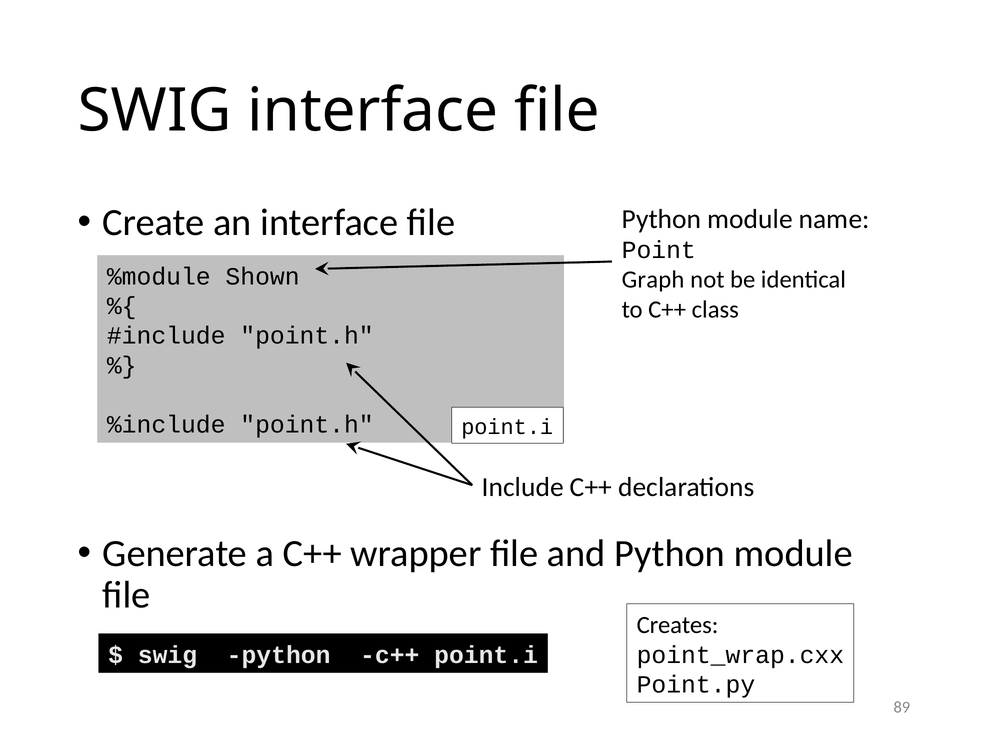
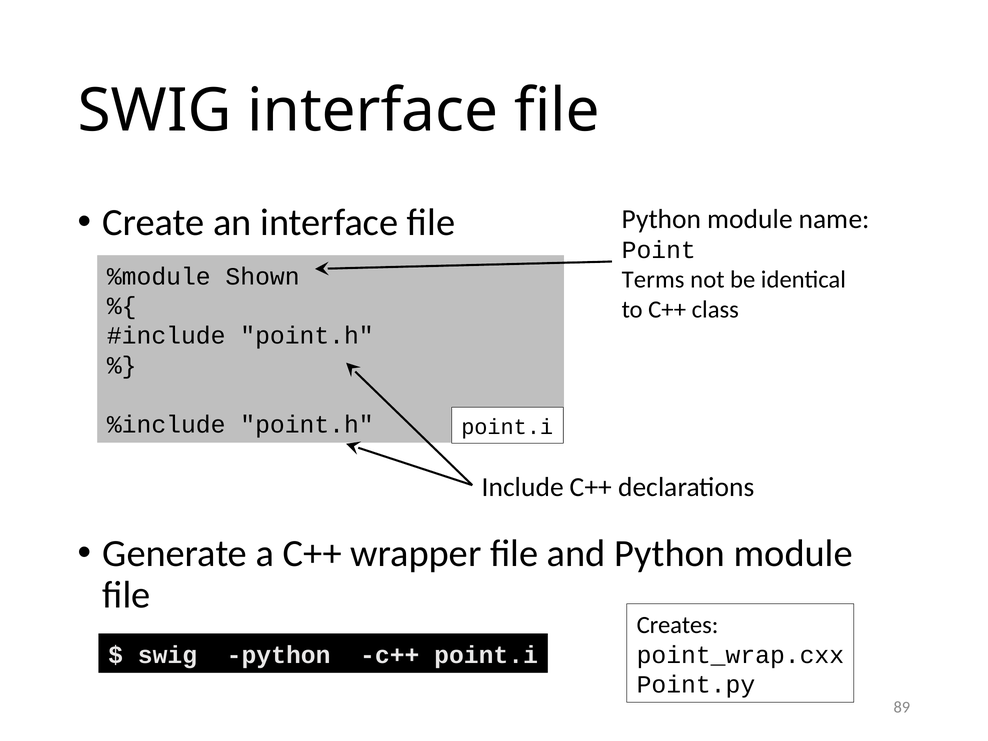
Graph: Graph -> Terms (653, 280)
